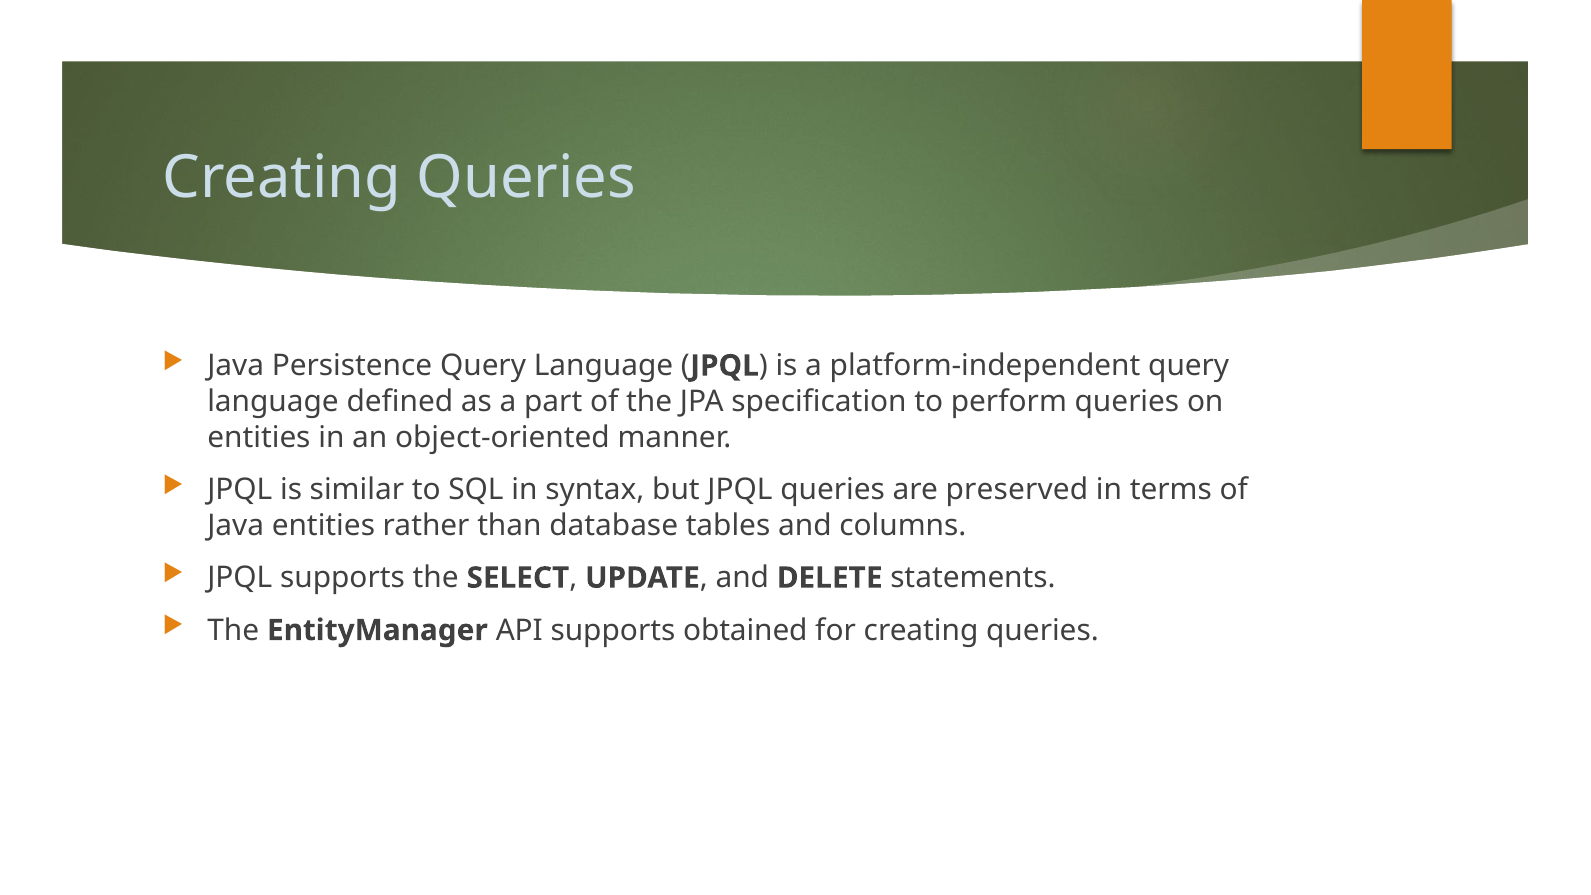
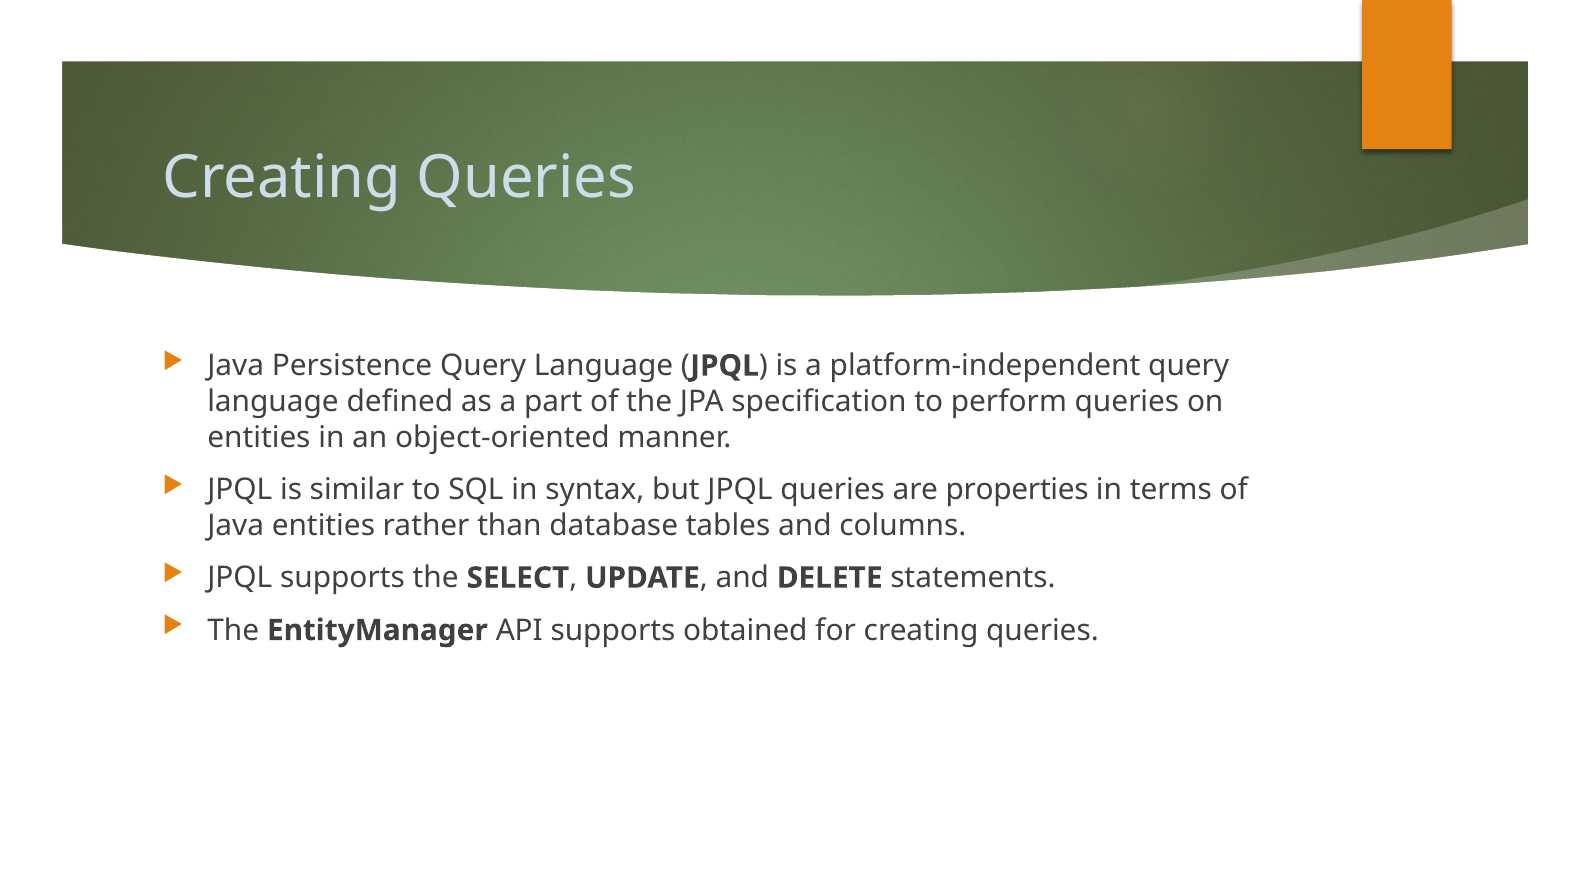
preserved: preserved -> properties (1017, 490)
